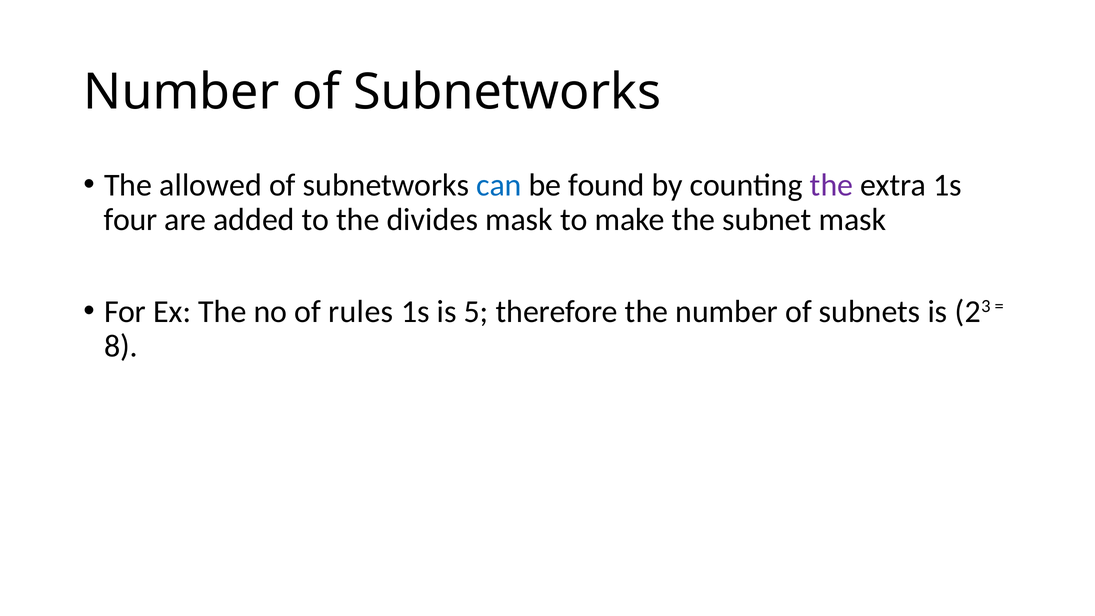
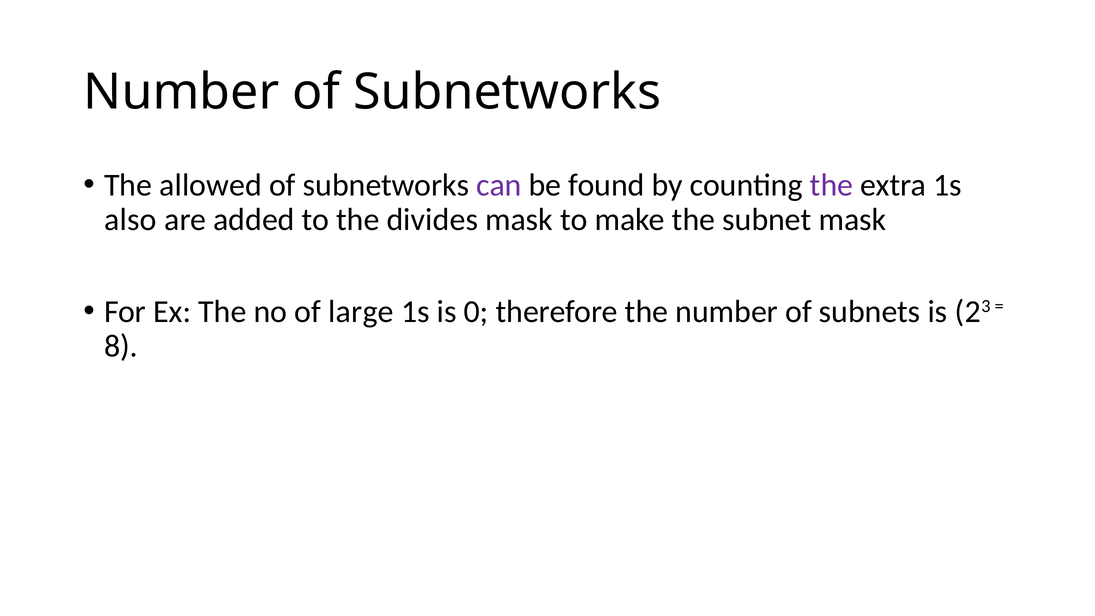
can colour: blue -> purple (499, 185)
four: four -> also (130, 220)
rules: rules -> large (361, 311)
5: 5 -> 0 (476, 311)
